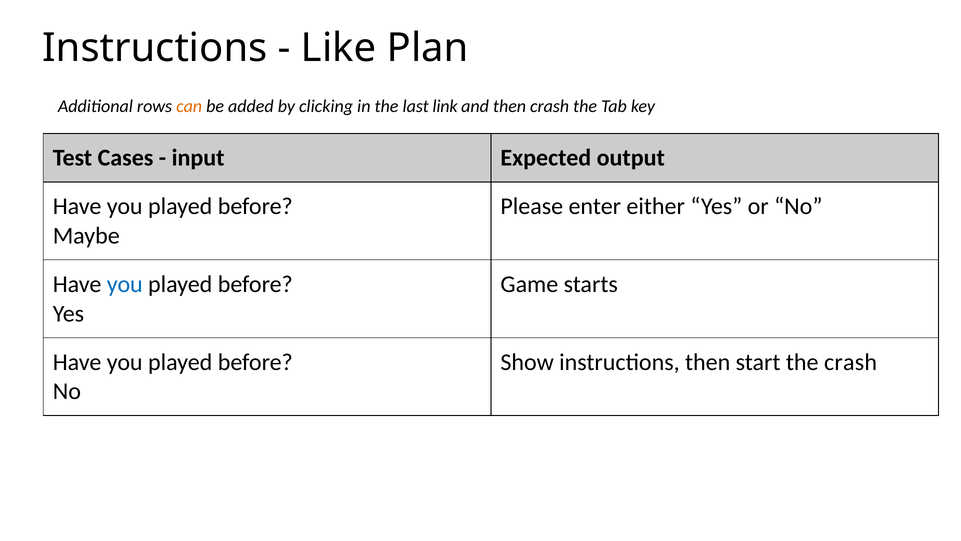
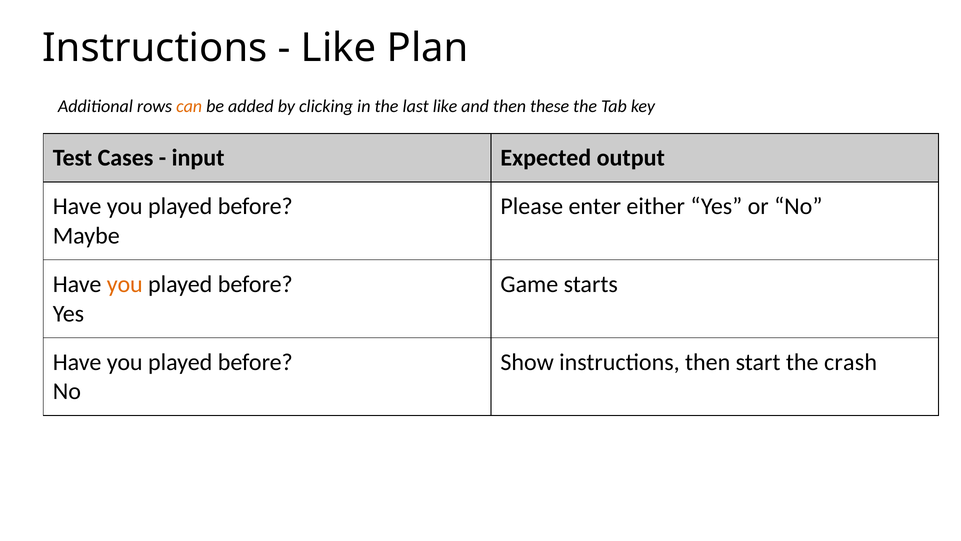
last link: link -> like (445, 106)
then crash: crash -> these (550, 106)
you colour: blue -> orange (125, 284)
